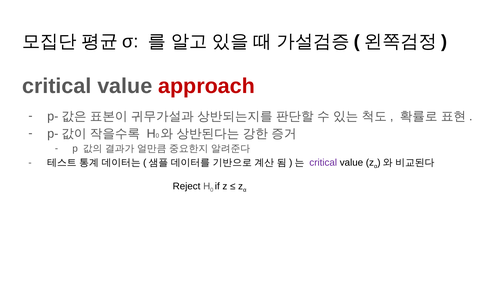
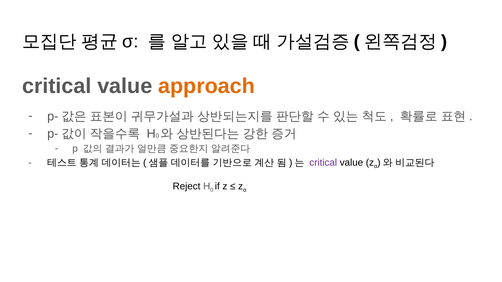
approach colour: red -> orange (207, 86)
